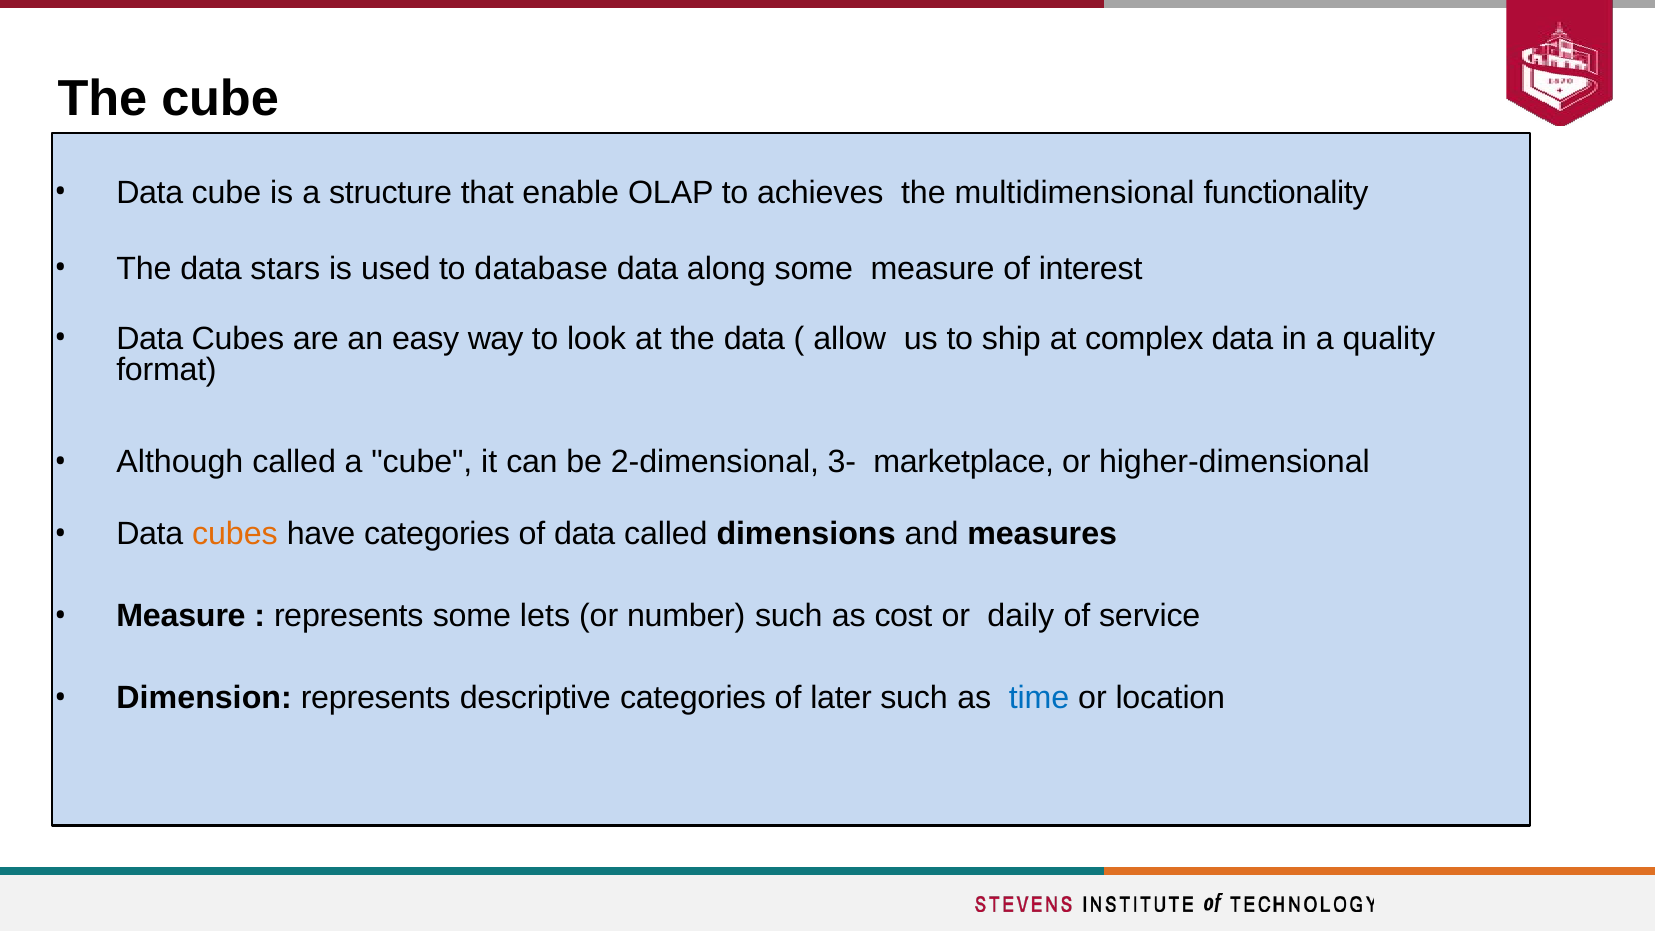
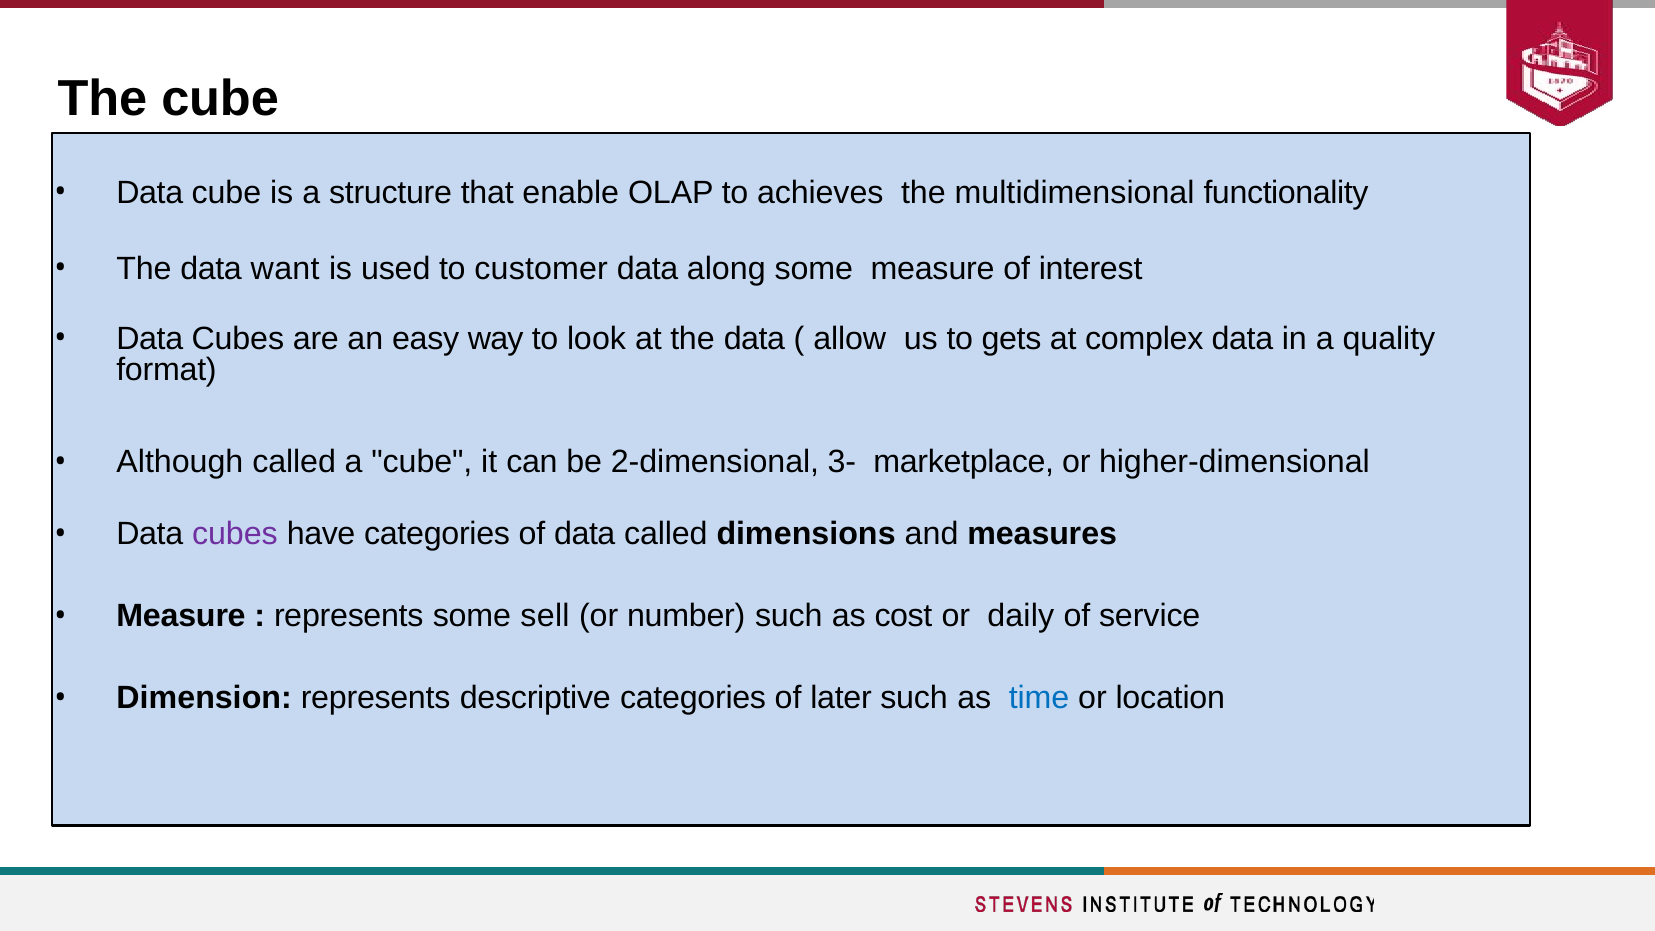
stars: stars -> want (285, 269)
database: database -> customer (541, 269)
ship: ship -> gets (1011, 339)
cubes colour: orange -> purple (235, 534)
lets: lets -> sell (545, 616)
